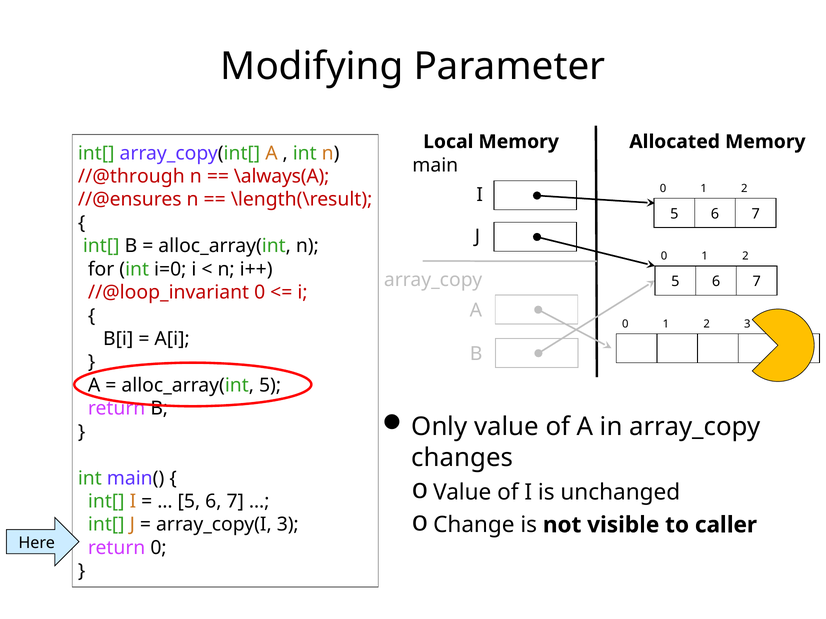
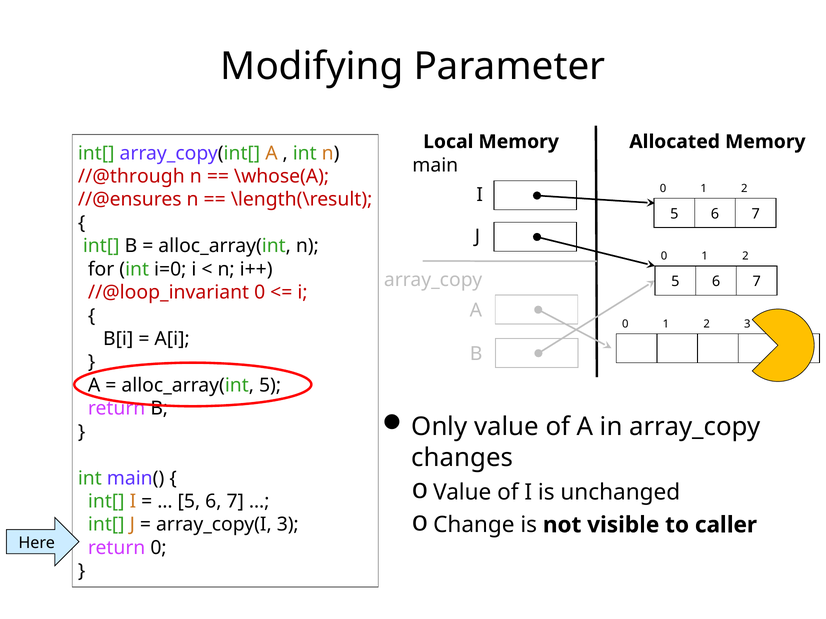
\always(A: \always(A -> \whose(A (282, 177)
